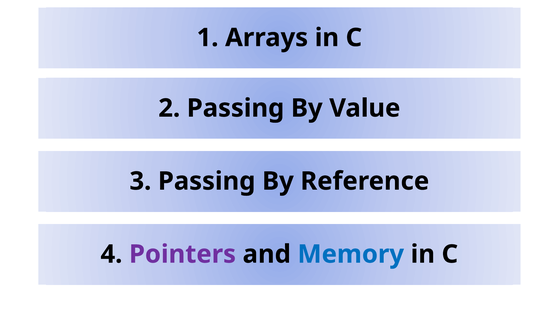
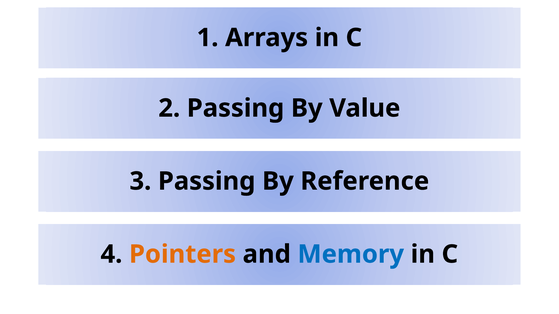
Pointers colour: purple -> orange (182, 255)
